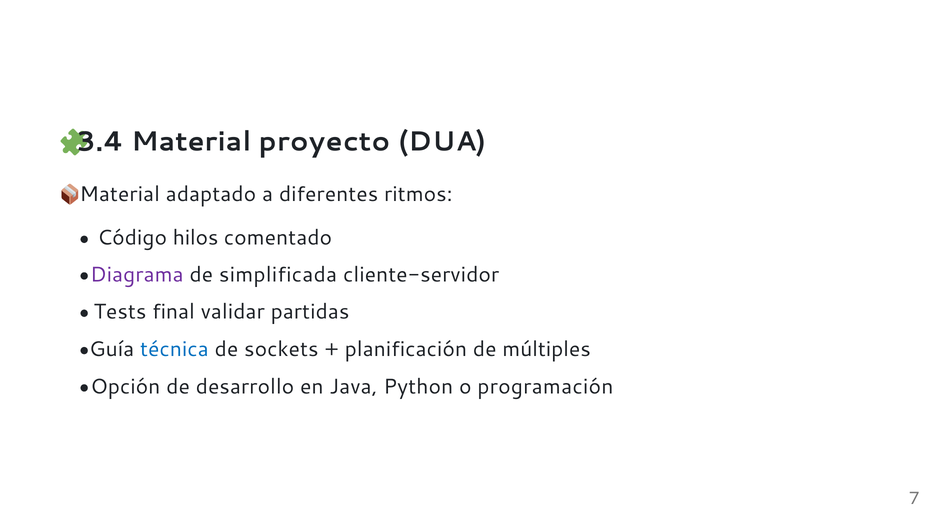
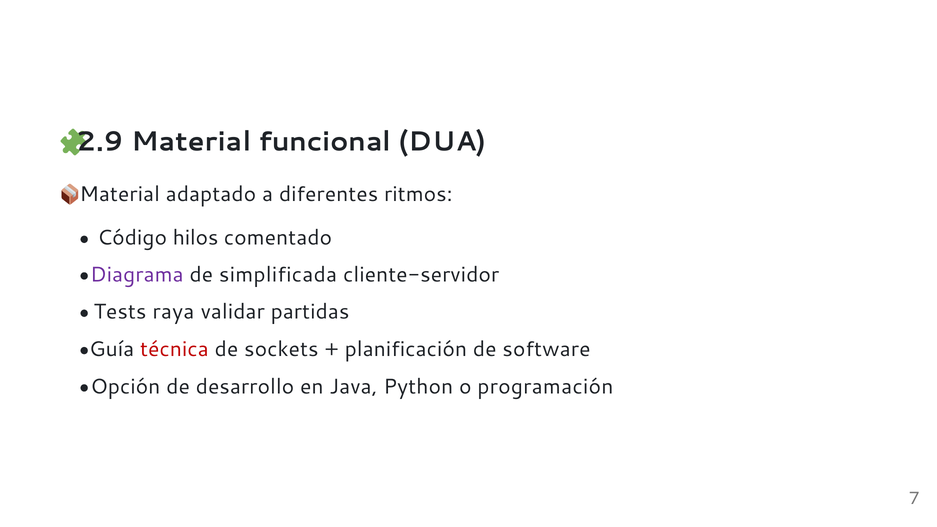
3.4: 3.4 -> 2.9 (100, 142)
proyecto: proyecto -> funcional (325, 142)
final: final -> raya (173, 312)
técnica colour: blue -> red (174, 349)
múltiples: múltiples -> software (546, 349)
